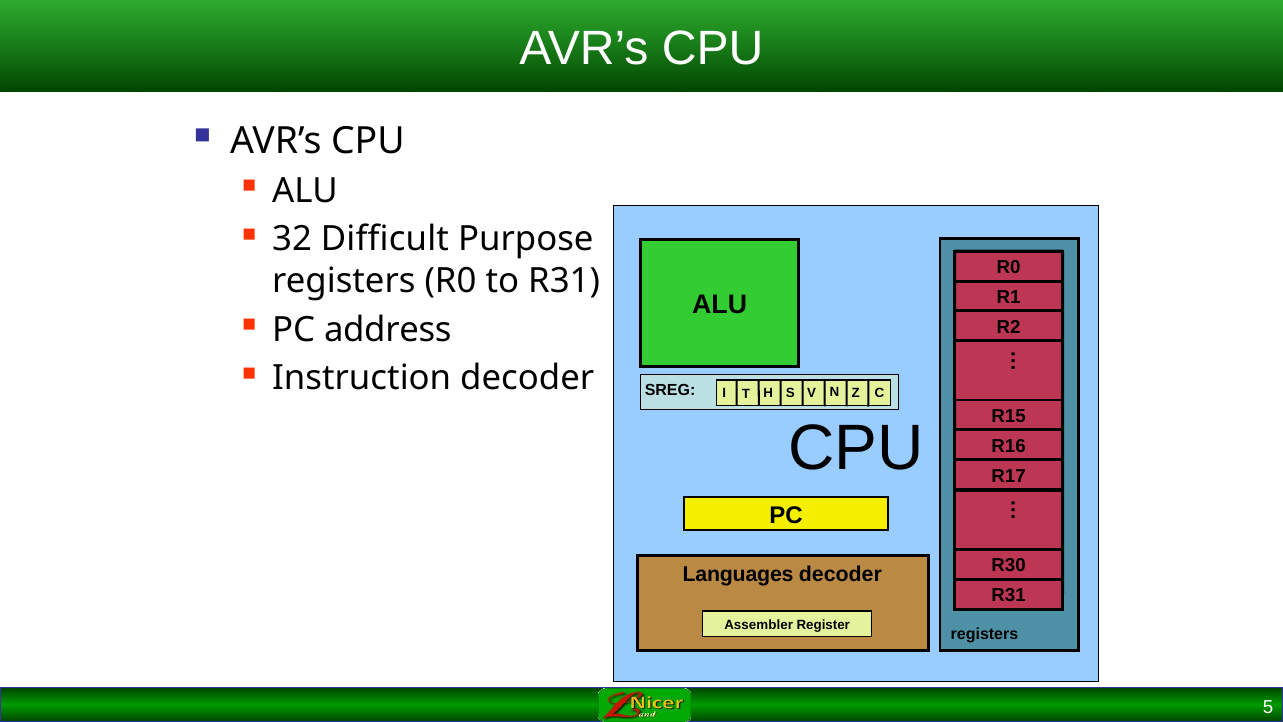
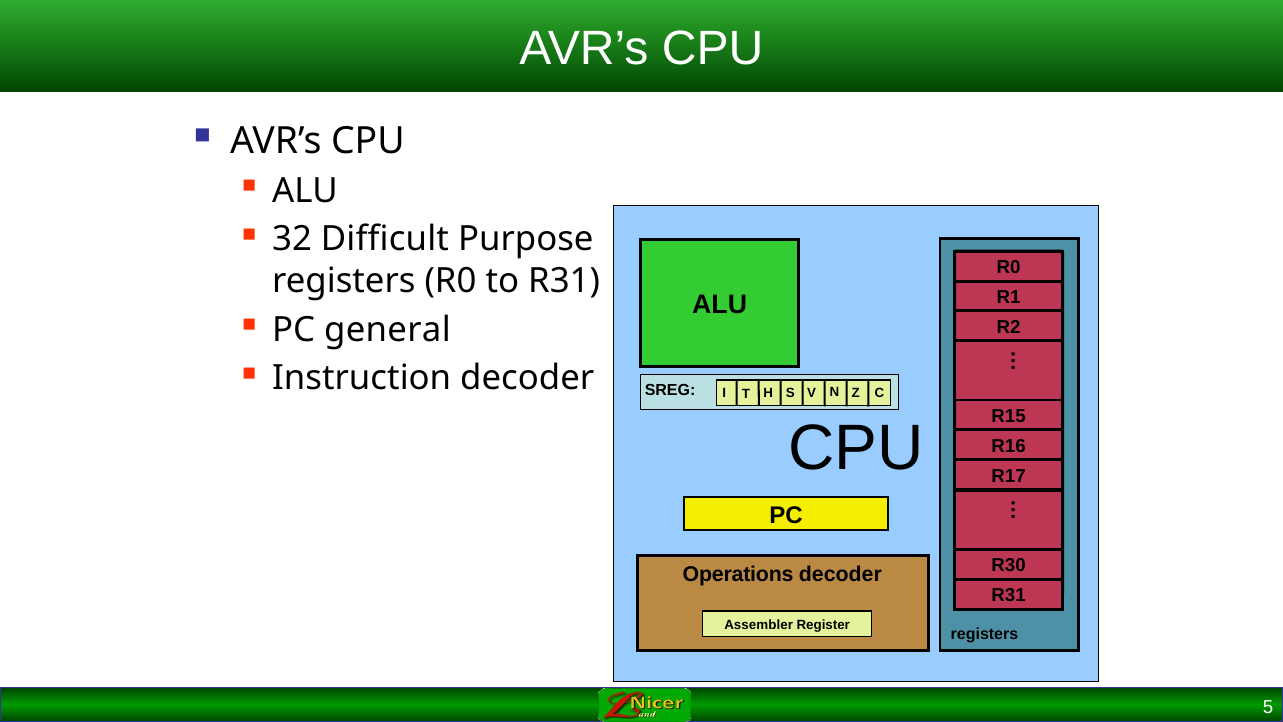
address: address -> general (387, 330)
Languages: Languages -> Operations (738, 574)
